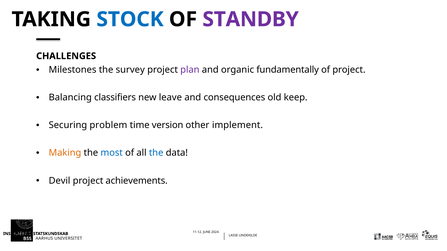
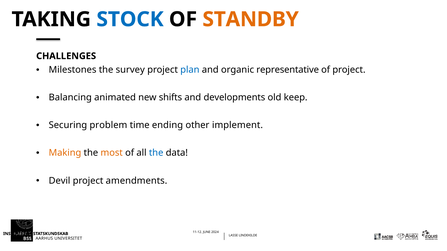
STANDBY colour: purple -> orange (251, 19)
plan colour: purple -> blue (190, 70)
fundamentally: fundamentally -> representative (288, 70)
classifiers: classifiers -> animated (115, 98)
leave: leave -> shifts (170, 98)
consequences: consequences -> developments (234, 98)
version: version -> ending (167, 125)
most colour: blue -> orange (112, 153)
achievements: achievements -> amendments (137, 181)
